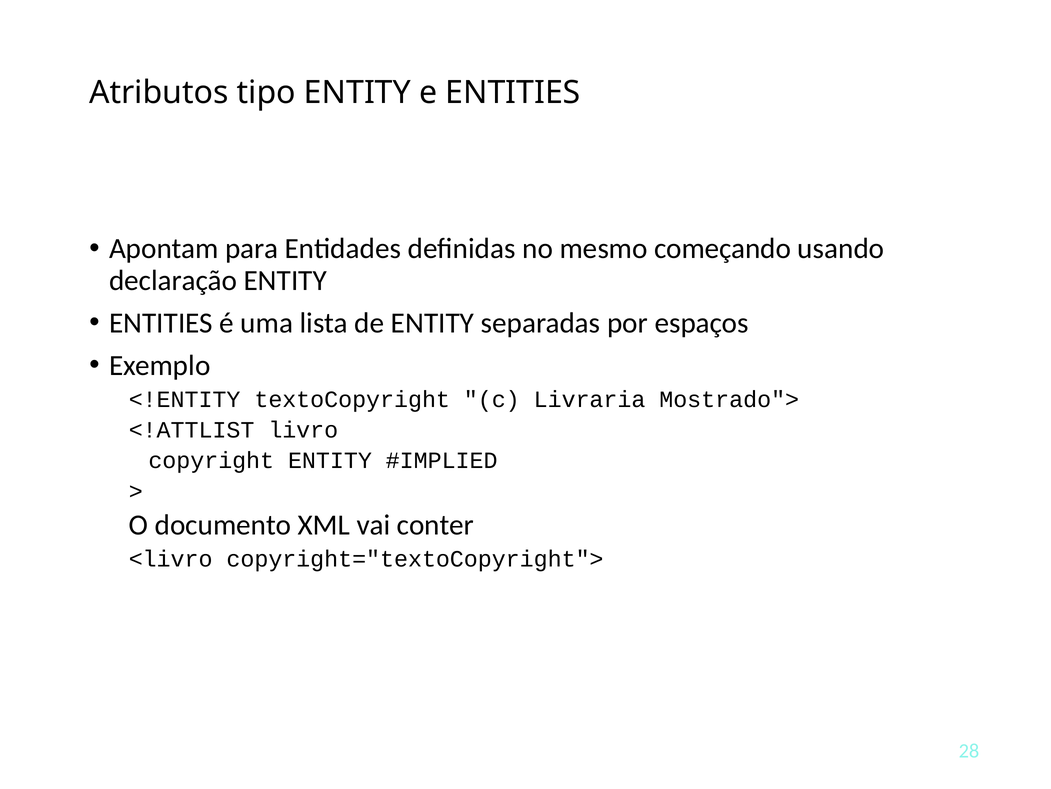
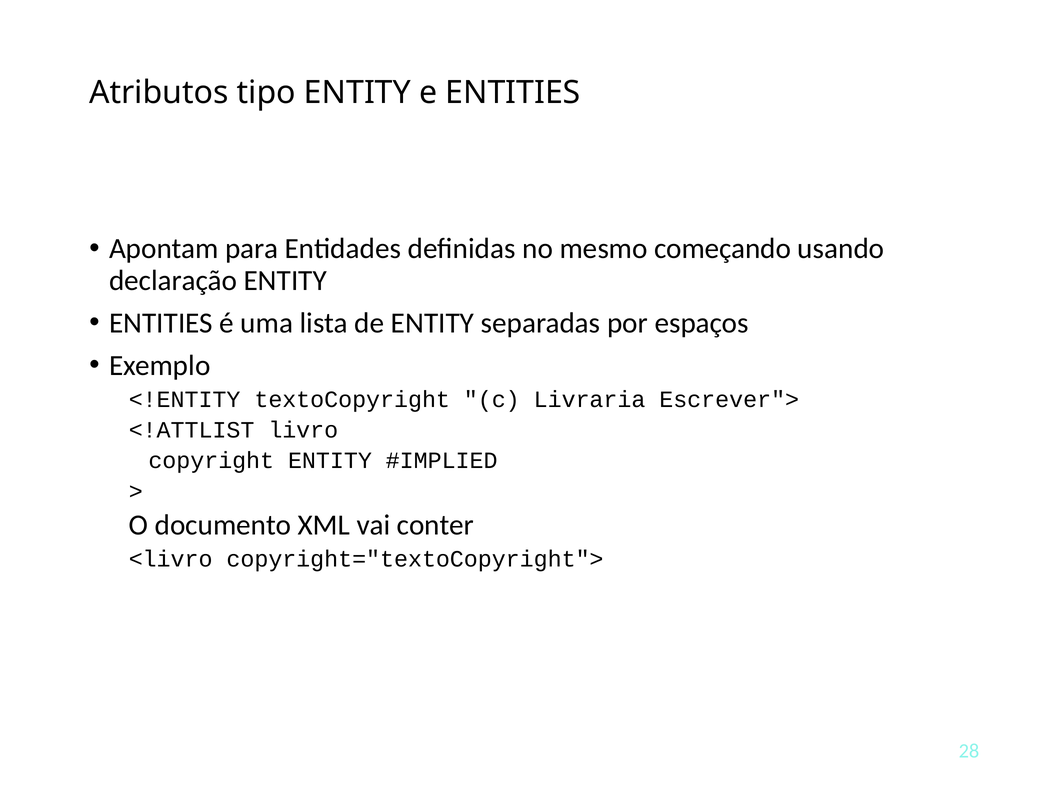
Mostrado">: Mostrado"> -> Escrever"> (729, 399)
